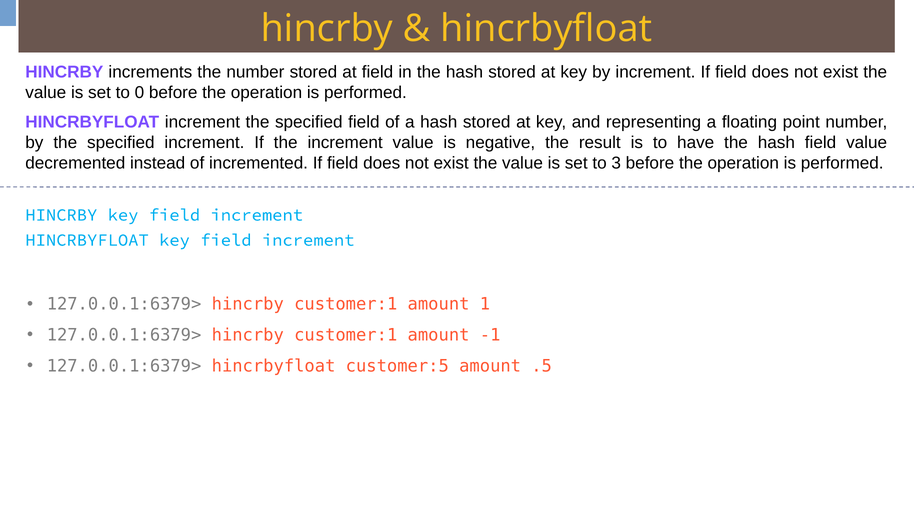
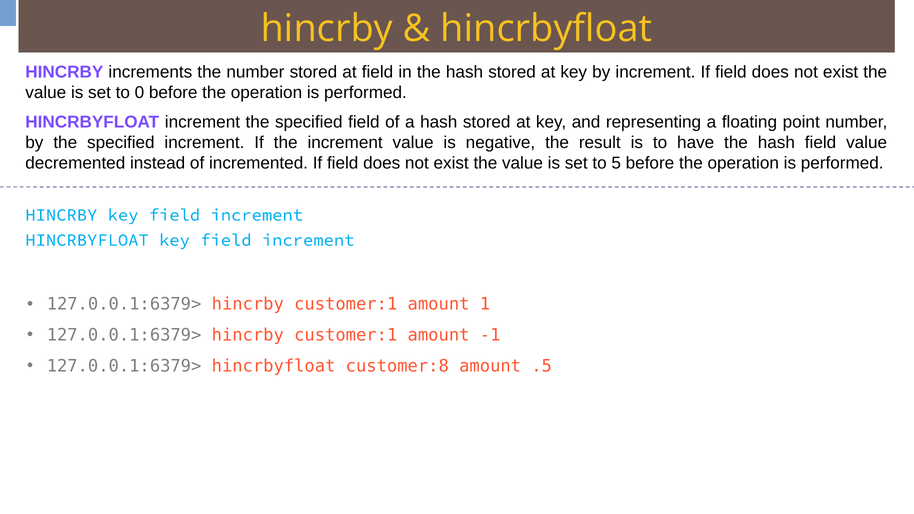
3: 3 -> 5 (616, 163)
customer:5: customer:5 -> customer:8 (397, 366)
